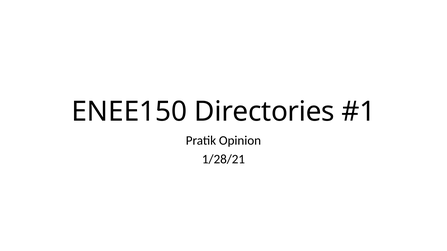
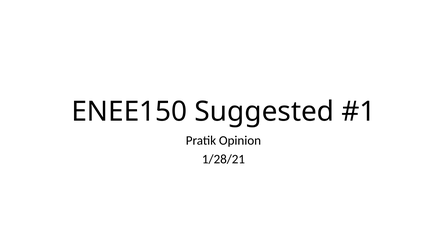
Directories: Directories -> Suggested (264, 112)
